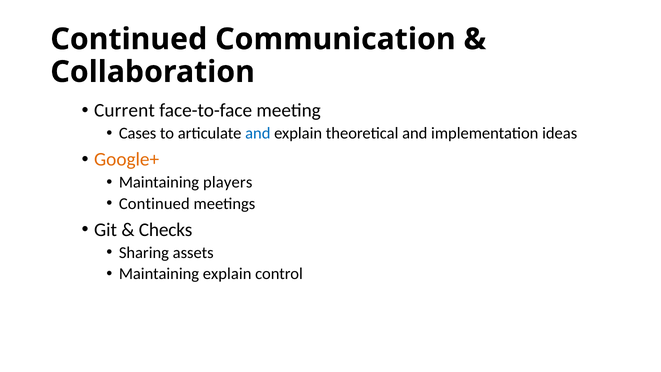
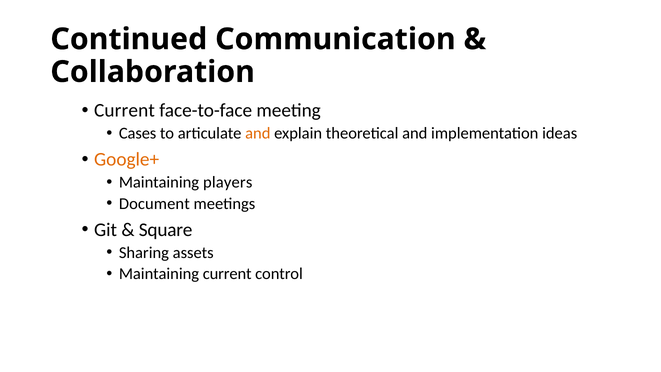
and colour: blue -> orange (258, 133)
Continued: Continued -> Document (154, 204)
Checks: Checks -> Square (166, 230)
Maintaining explain: explain -> current (227, 274)
